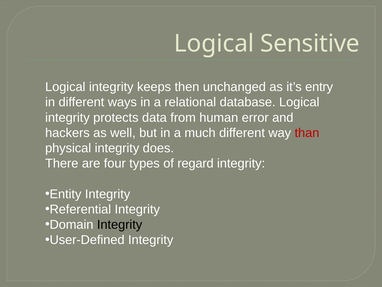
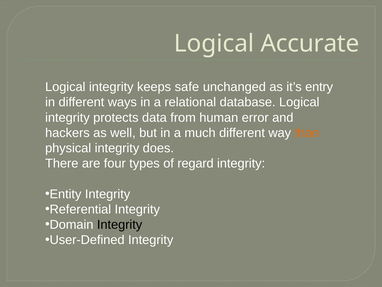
Sensitive: Sensitive -> Accurate (310, 43)
then: then -> safe (187, 87)
than colour: red -> orange (307, 133)
